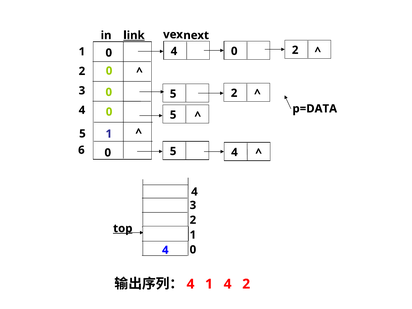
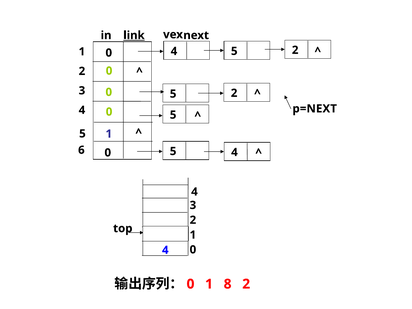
0: 0 -> 5 (234, 51)
p=DATA: p=DATA -> p=NEXT (315, 109)
top underline: present -> none (123, 228)
4: 4 -> 0 (190, 284)
1 4: 4 -> 8 (228, 284)
